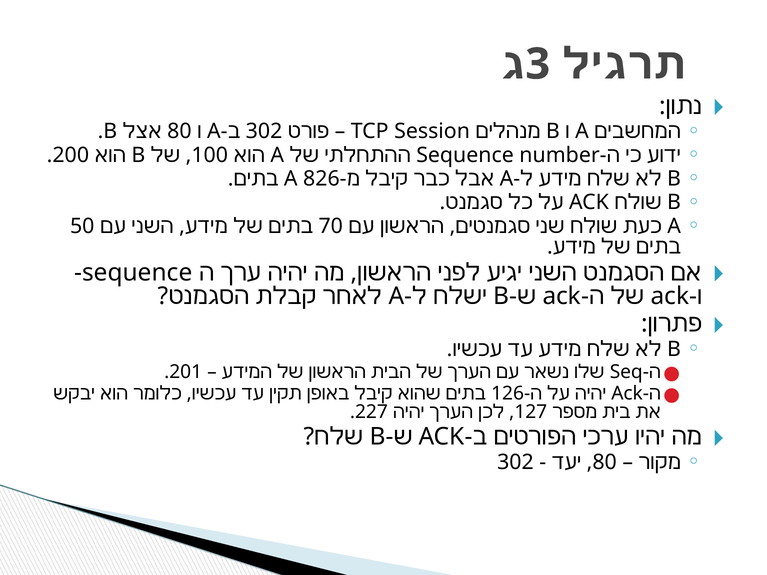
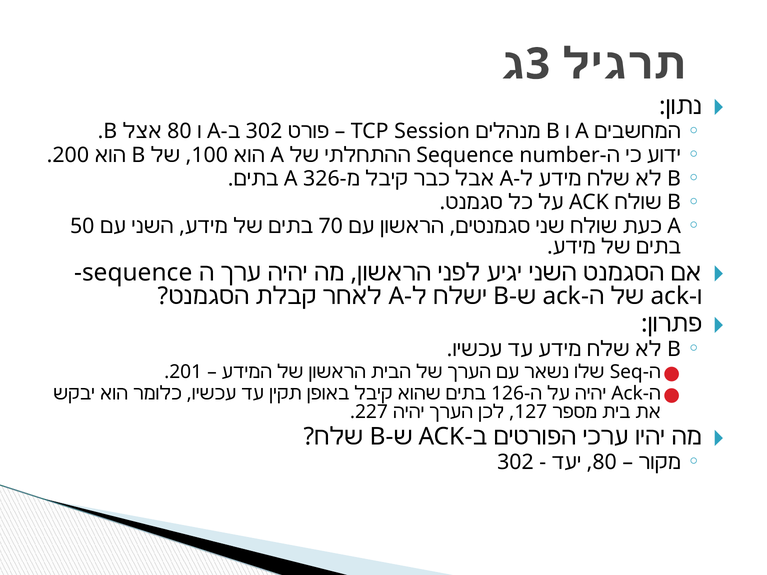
826: 826 -> 326 (321, 179)
